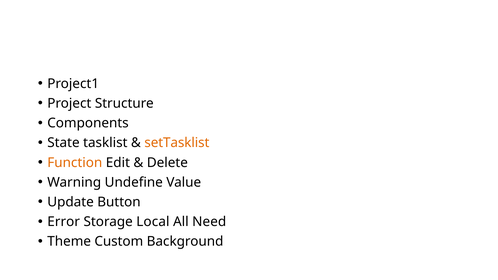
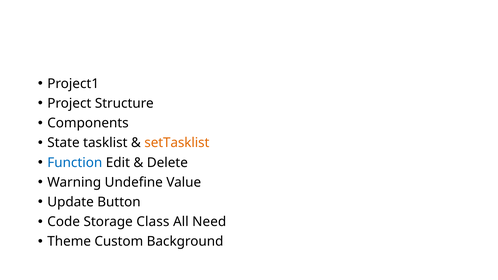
Function colour: orange -> blue (75, 163)
Error: Error -> Code (64, 222)
Local: Local -> Class (153, 222)
